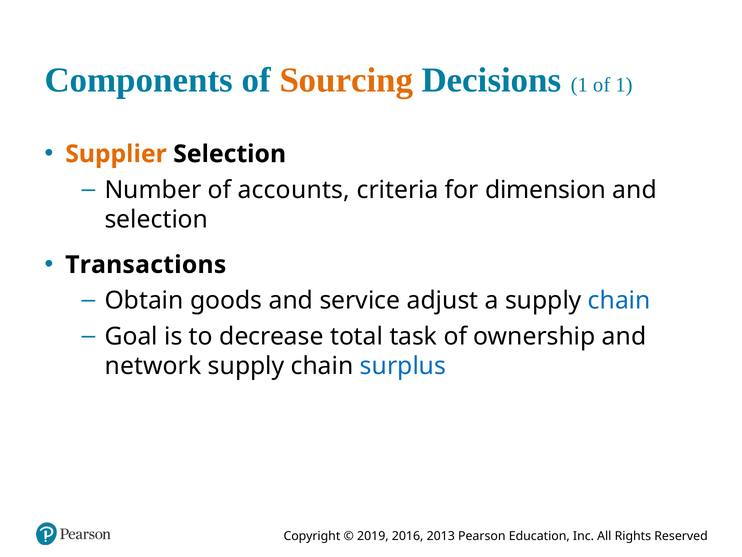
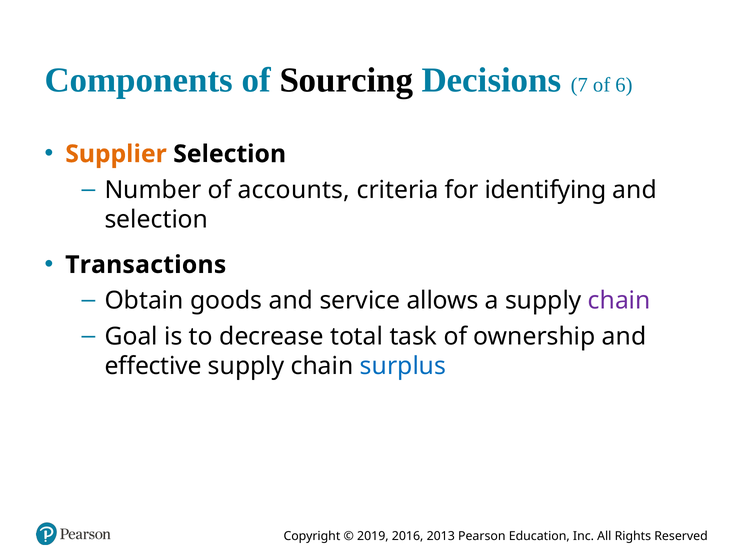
Sourcing colour: orange -> black (346, 80)
Decisions 1: 1 -> 7 (579, 85)
of 1: 1 -> 6 (624, 85)
dimension: dimension -> identifying (546, 190)
adjust: adjust -> allows (443, 300)
chain colour: blue -> purple (619, 300)
network: network -> effective (153, 366)
